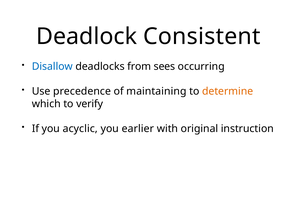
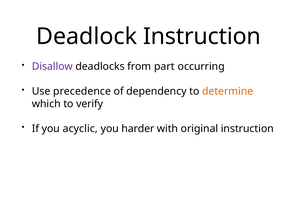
Deadlock Consistent: Consistent -> Instruction (202, 36)
Disallow colour: blue -> purple (52, 66)
sees: sees -> part (164, 66)
maintaining: maintaining -> dependency (156, 91)
earlier: earlier -> harder (138, 128)
